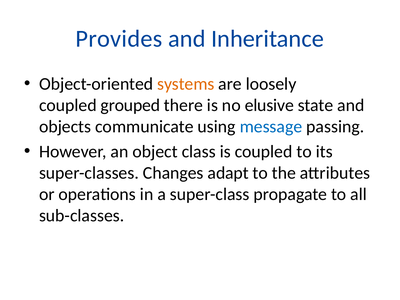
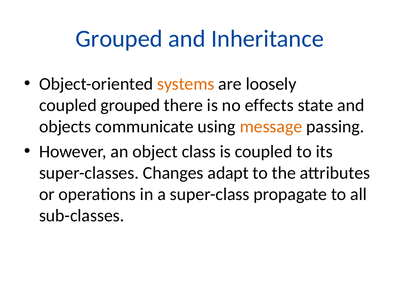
Provides: Provides -> Grouped (119, 39)
elusive: elusive -> effects (269, 105)
message colour: blue -> orange (271, 127)
